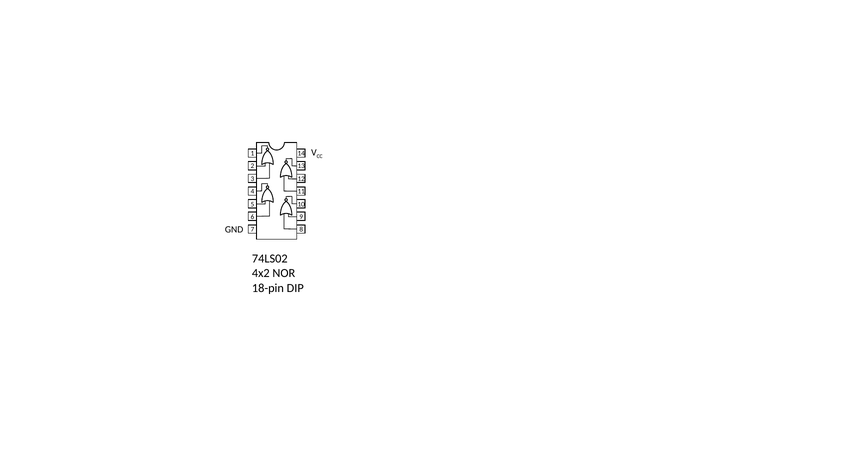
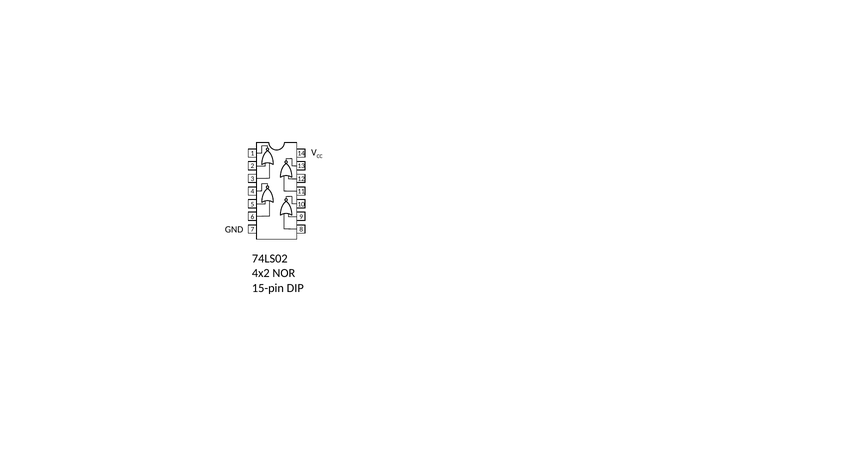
18-pin: 18-pin -> 15-pin (268, 288)
